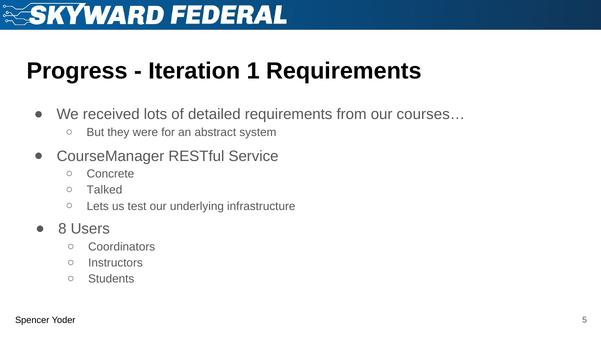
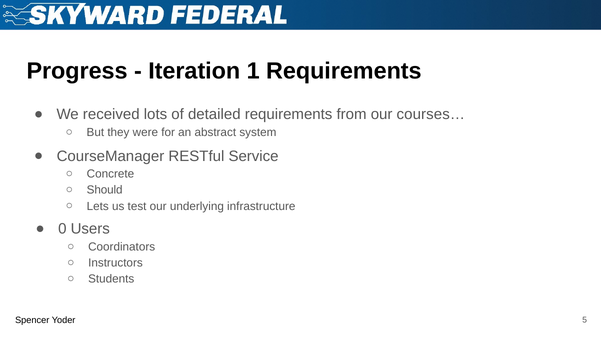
Talked: Talked -> Should (105, 190)
8: 8 -> 0 (62, 229)
